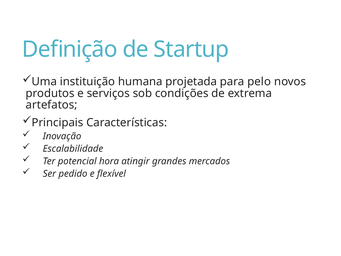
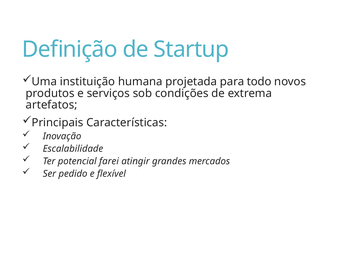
pelo: pelo -> todo (259, 82)
hora: hora -> farei (109, 161)
